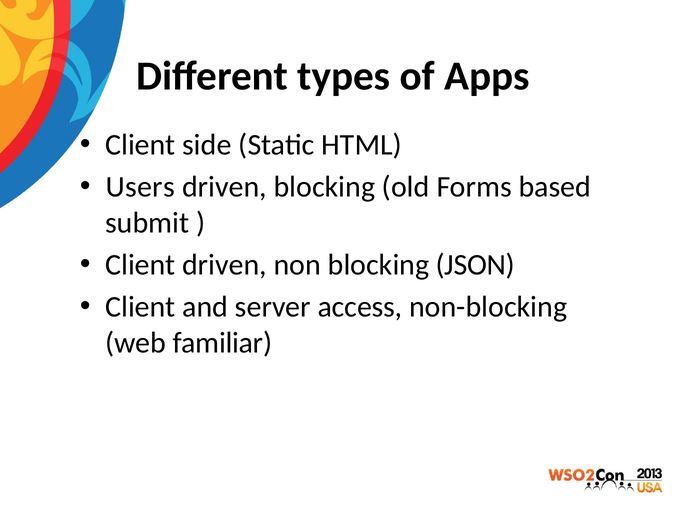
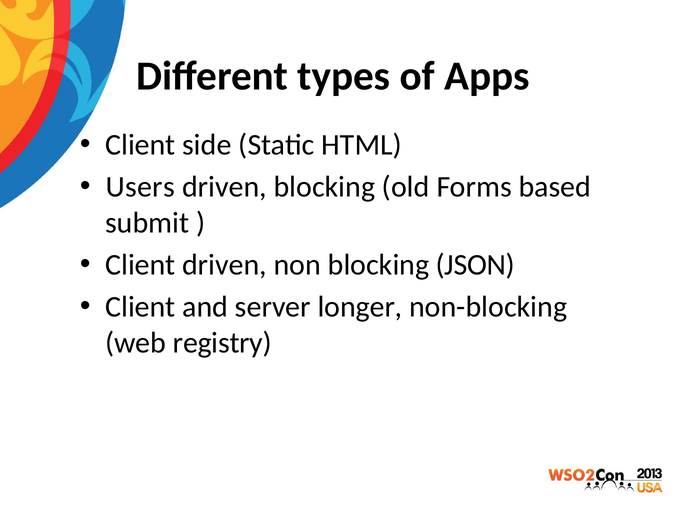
access: access -> longer (360, 307)
familiar: familiar -> registry (222, 343)
